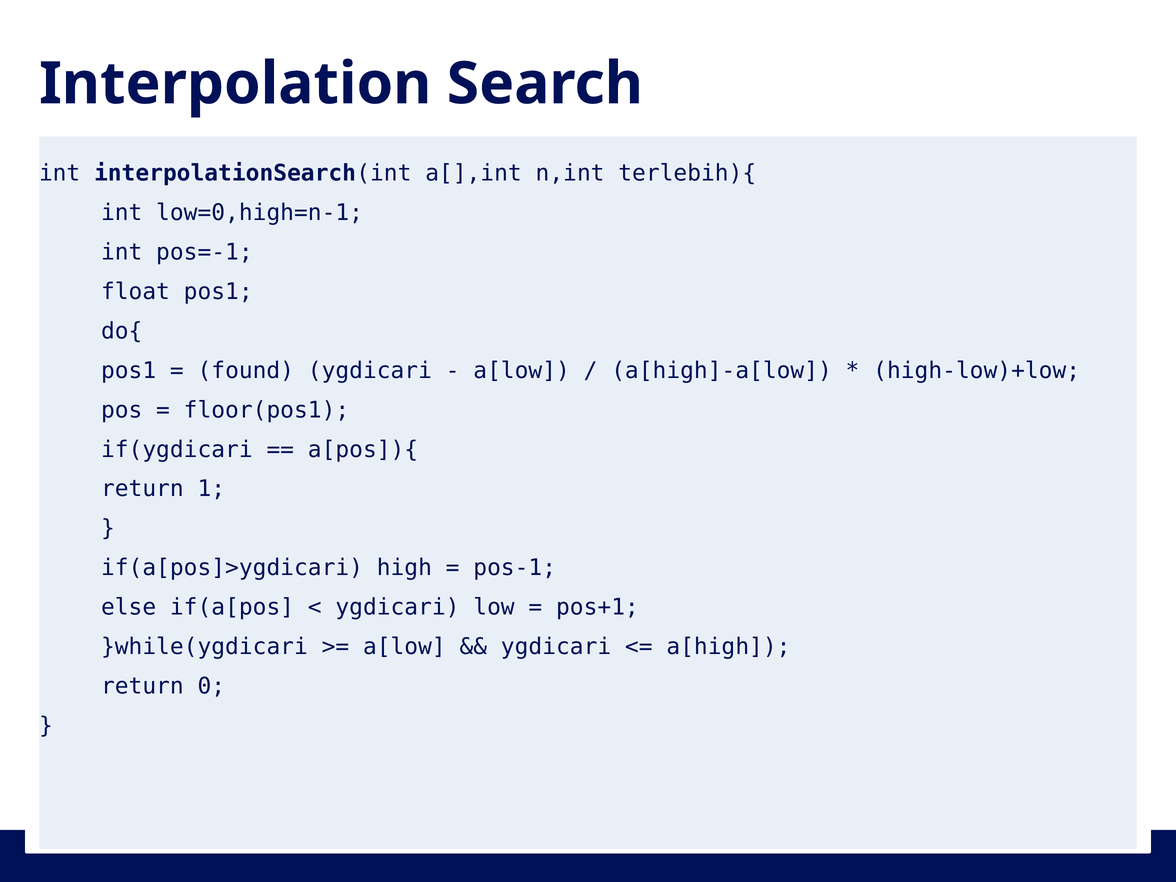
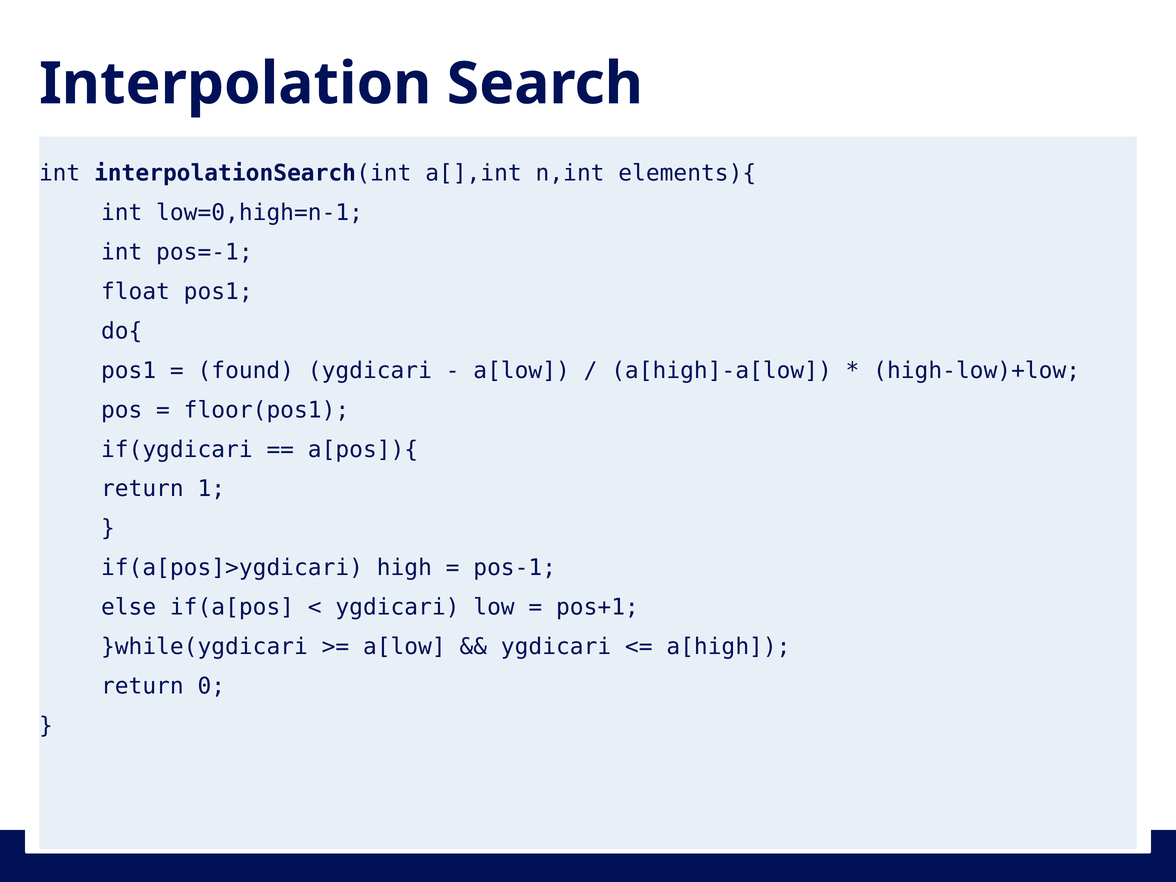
terlebih){: terlebih){ -> elements){ (687, 173)
